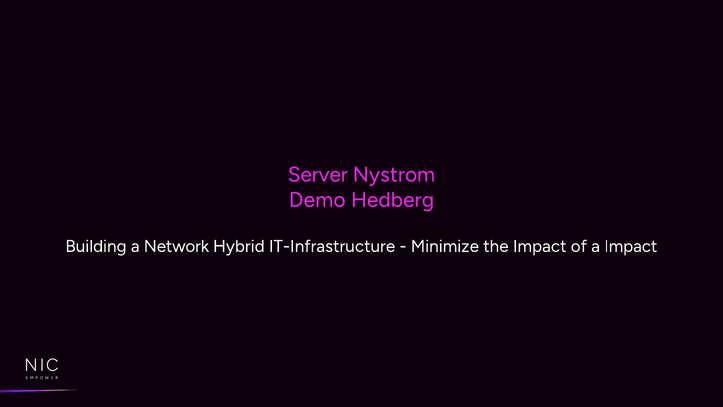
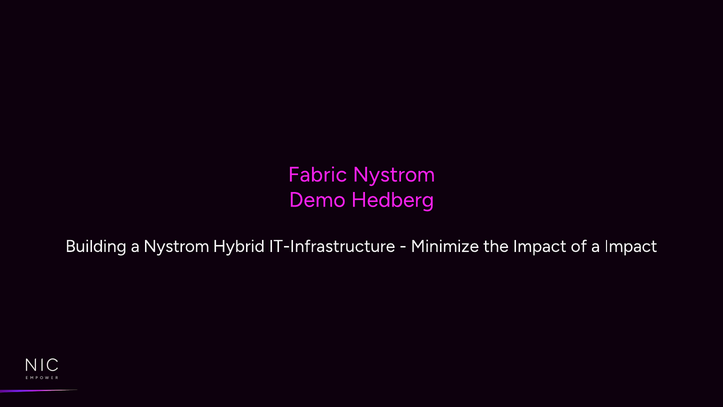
Server: Server -> Fabric (318, 174)
a Network: Network -> Nystrom (176, 246)
